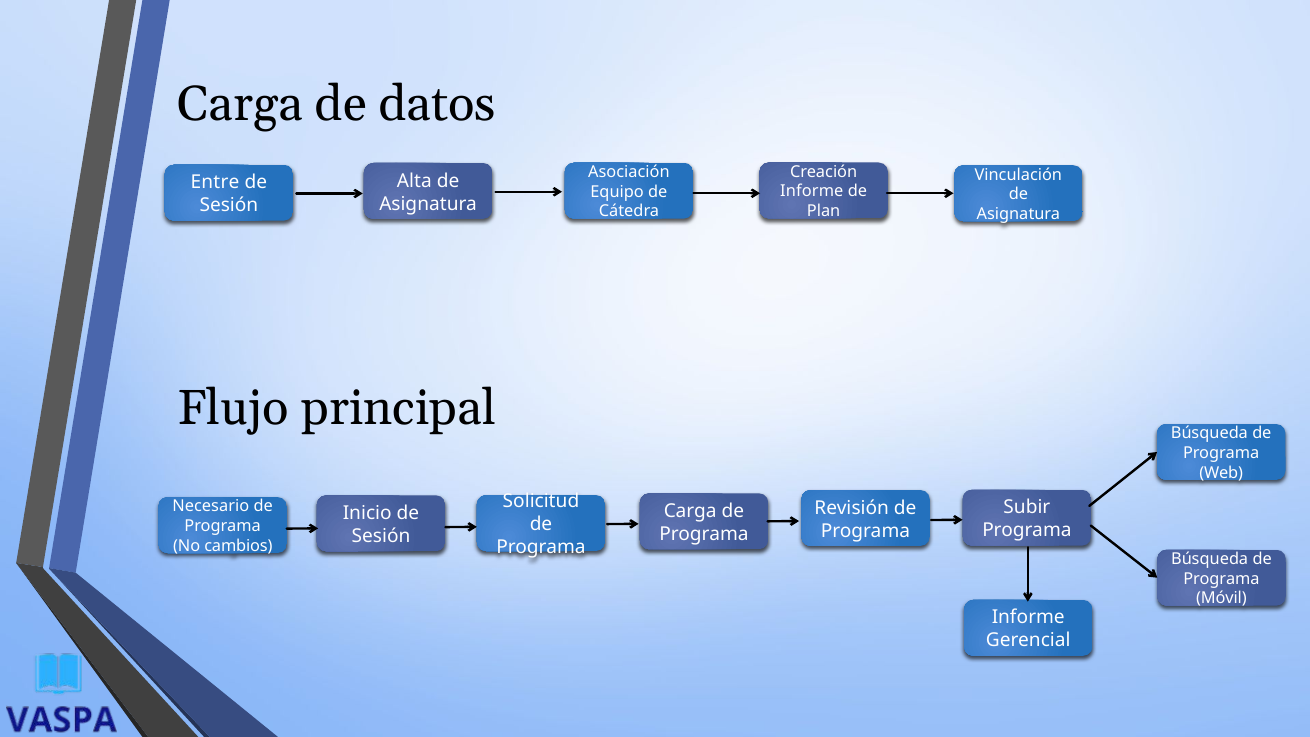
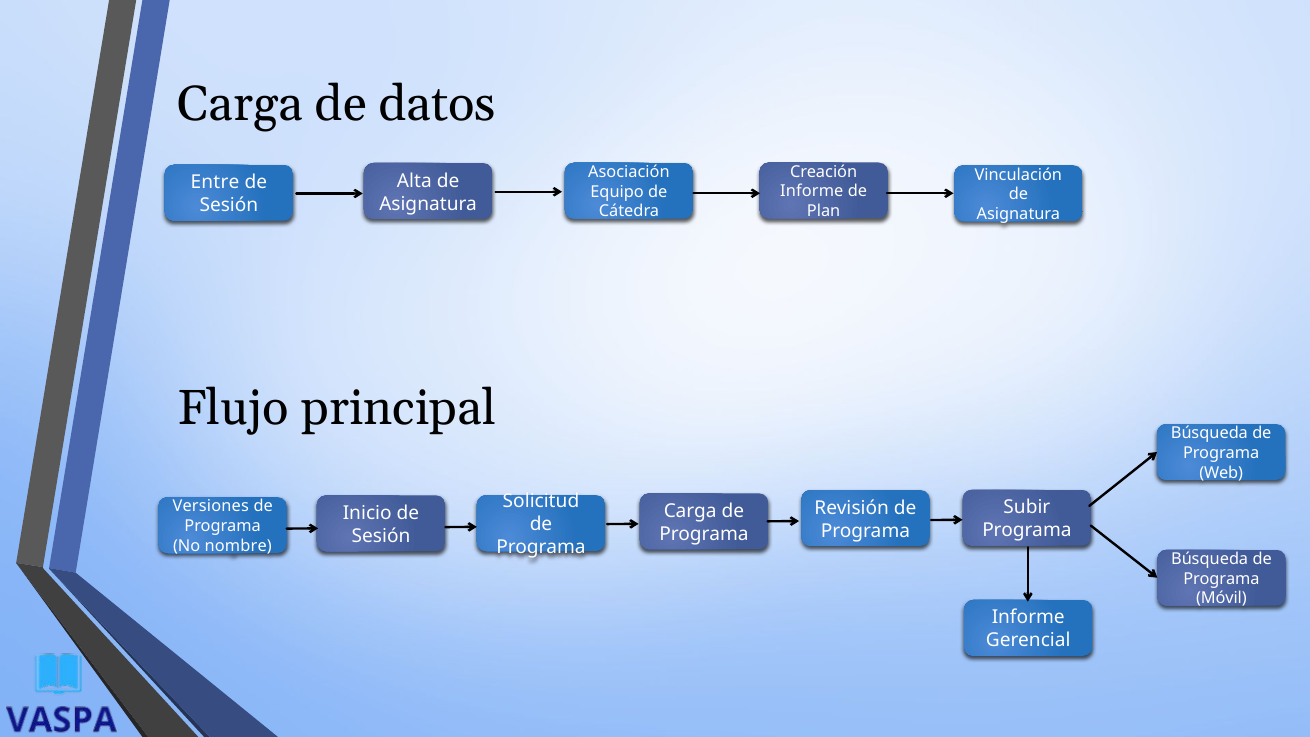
Necesario: Necesario -> Versiones (211, 506)
cambios: cambios -> nombre (238, 546)
